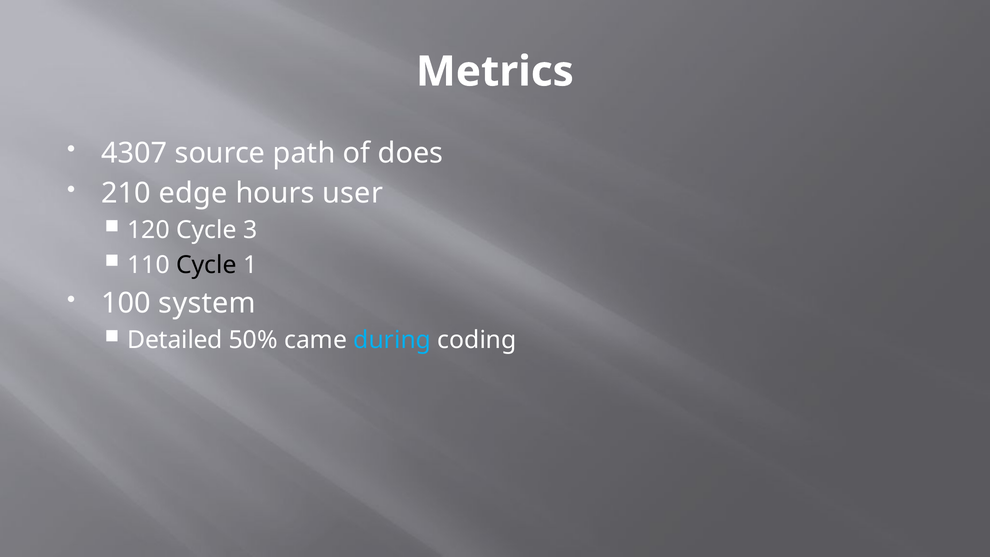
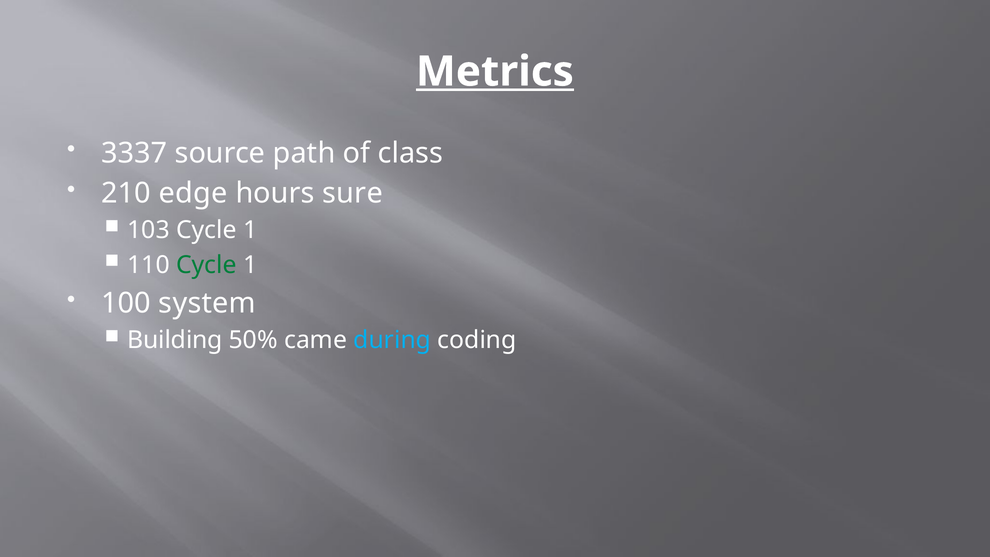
Metrics underline: none -> present (495, 72)
4307: 4307 -> 3337 (134, 153)
does: does -> class (410, 153)
user: user -> sure (353, 193)
120: 120 -> 103 (149, 230)
3: 3 -> 1 (250, 230)
Cycle colour: black -> green (206, 265)
Detailed: Detailed -> Building (175, 340)
